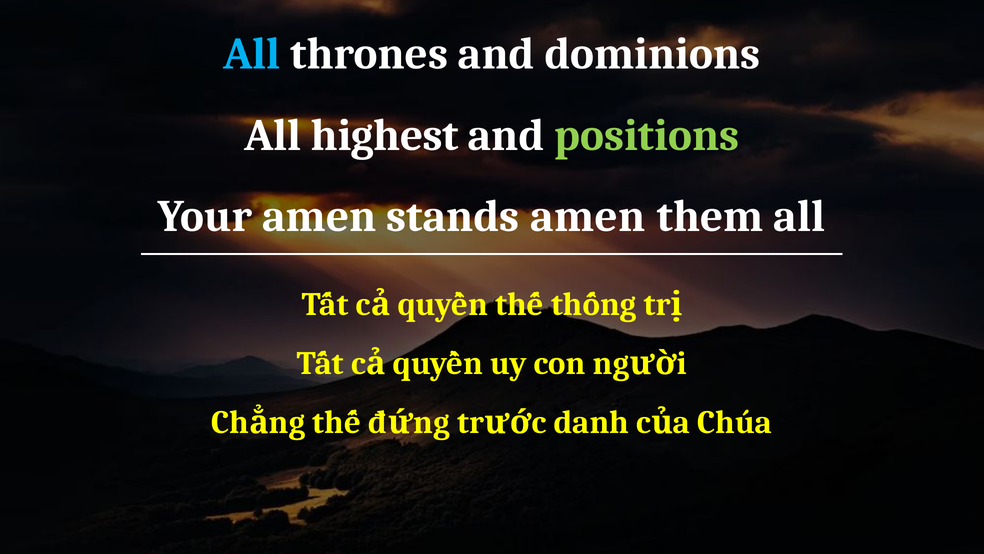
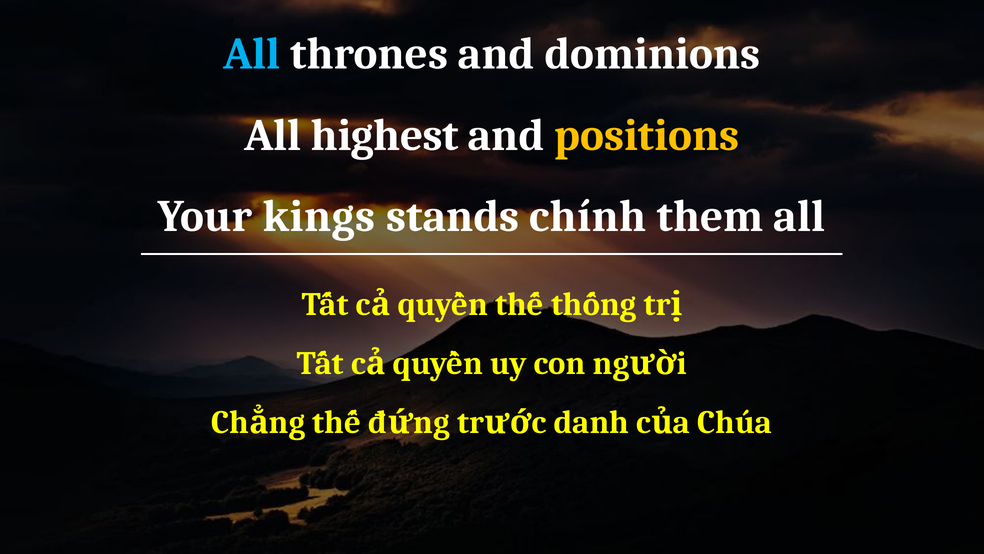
positions colour: light green -> yellow (647, 135)
Your amen: amen -> kings (319, 216)
stands amen: amen -> chính (588, 216)
